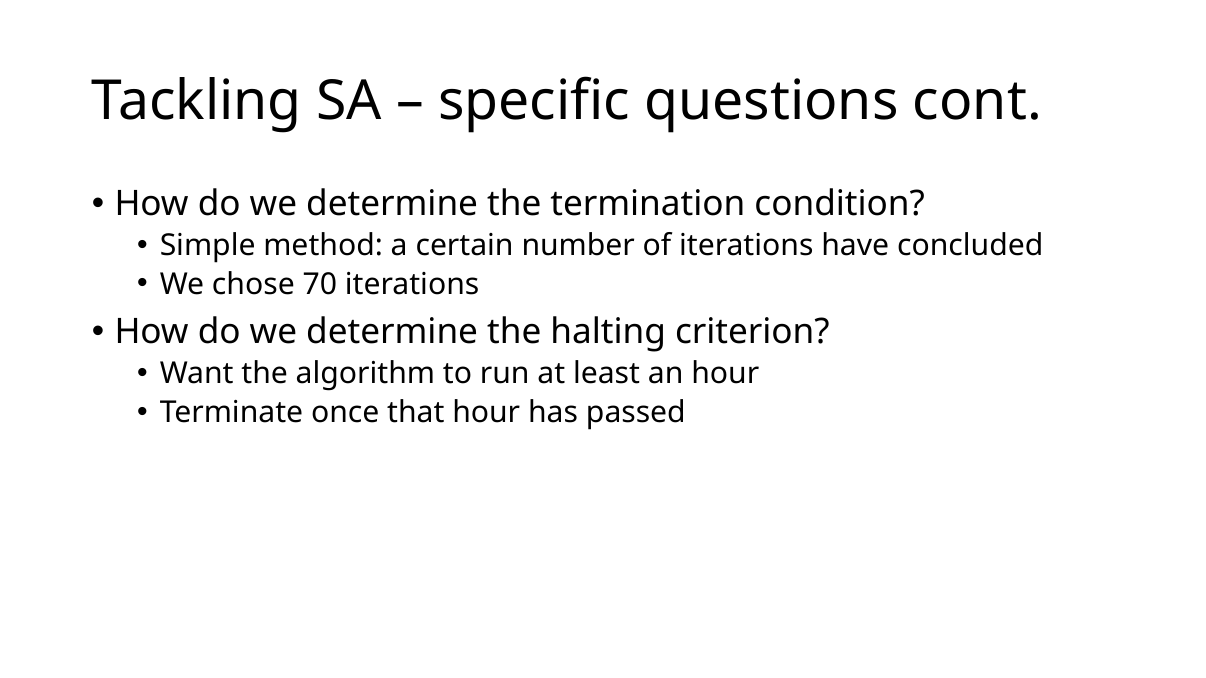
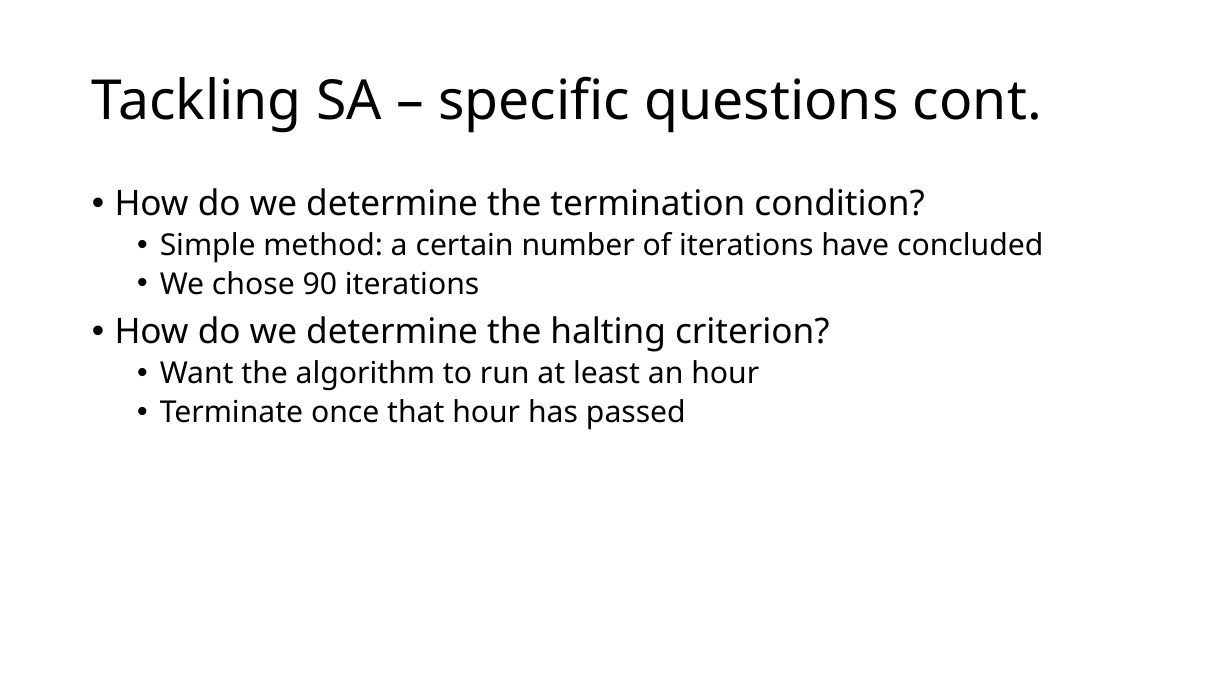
70: 70 -> 90 (320, 284)
